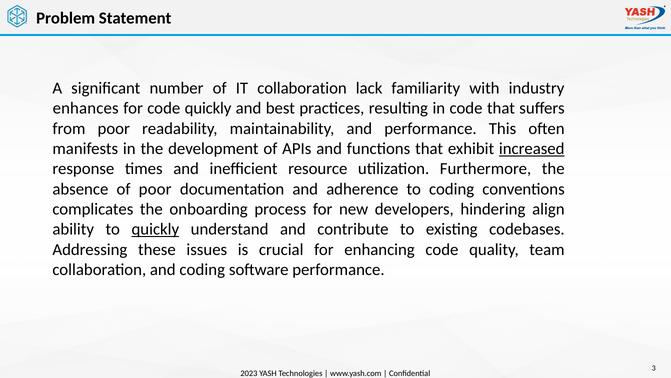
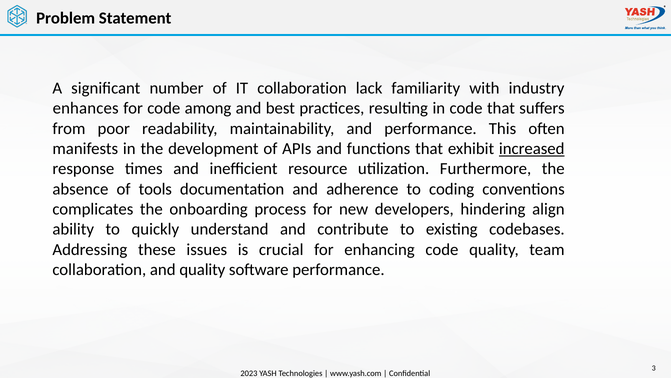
code quickly: quickly -> among (208, 108)
of poor: poor -> tools (155, 189)
quickly underline: present -> none (155, 229)
and coding: coding -> quality (202, 269)
